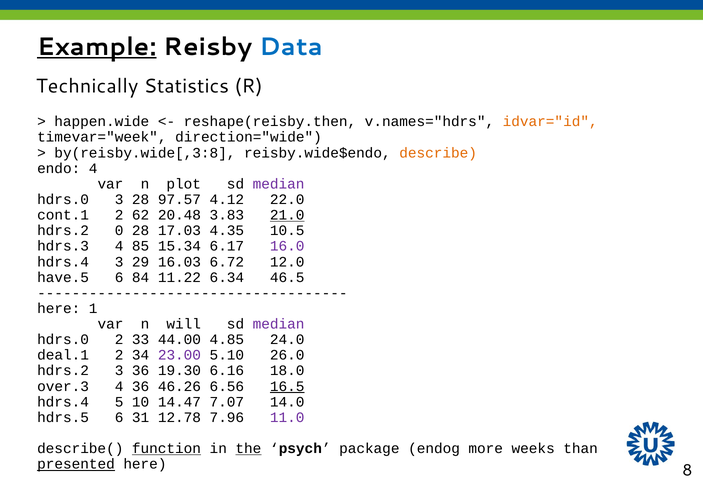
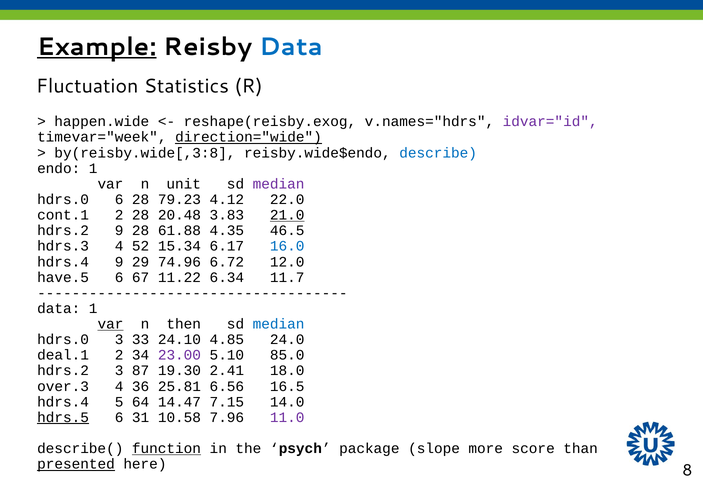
Technically: Technically -> Fluctuation (87, 86)
reshape(reisby.then: reshape(reisby.then -> reshape(reisby.exog (270, 122)
idvar="id colour: orange -> purple (550, 122)
direction="wide underline: none -> present (248, 137)
describe colour: orange -> blue (438, 153)
endo 4: 4 -> 1 (93, 168)
plot: plot -> unit (184, 184)
hdrs.0 3: 3 -> 6 (119, 199)
97.57: 97.57 -> 79.23 (179, 199)
2 62: 62 -> 28 (141, 215)
hdrs.2 0: 0 -> 9 (119, 230)
17.03: 17.03 -> 61.88 (179, 230)
10.5: 10.5 -> 46.5 (287, 230)
85: 85 -> 52 (141, 246)
16.0 colour: purple -> blue (287, 246)
hdrs.4 3: 3 -> 9 (119, 262)
16.03: 16.03 -> 74.96 (179, 262)
84: 84 -> 67 (141, 277)
46.5: 46.5 -> 11.7 (287, 277)
here: here -> data (59, 308)
var underline: none -> present (110, 324)
will: will -> then (184, 324)
median colour: purple -> blue (279, 324)
hdrs.0 2: 2 -> 3 (119, 339)
44.00: 44.00 -> 24.10 (179, 339)
26.0: 26.0 -> 85.0 (287, 355)
3 36: 36 -> 87 (141, 370)
6.16: 6.16 -> 2.41 (227, 370)
46.26: 46.26 -> 25.81 (179, 386)
16.5 underline: present -> none (287, 386)
10: 10 -> 64 (141, 402)
7.07: 7.07 -> 7.15 (227, 402)
hdrs.5 underline: none -> present (63, 417)
12.78: 12.78 -> 10.58 (179, 417)
the underline: present -> none (248, 448)
endog: endog -> slope (434, 448)
weeks: weeks -> score (533, 448)
